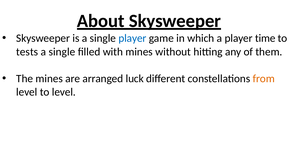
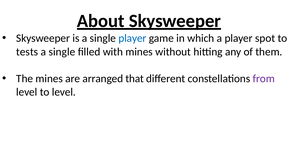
time: time -> spot (265, 38)
luck: luck -> that (135, 78)
from colour: orange -> purple (264, 78)
